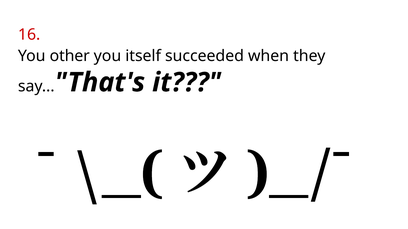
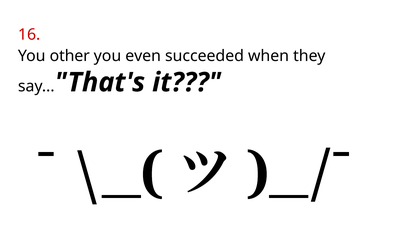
itself: itself -> even (143, 56)
